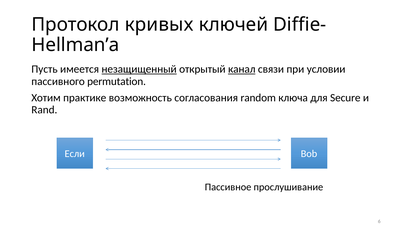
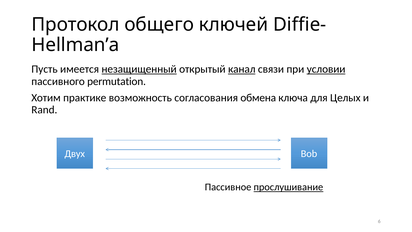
кривых: кривых -> общего (159, 24)
условии underline: none -> present (326, 69)
random: random -> обмена (258, 98)
Secure: Secure -> Целых (345, 98)
Если: Если -> Двух (75, 154)
прослушивание underline: none -> present (288, 187)
